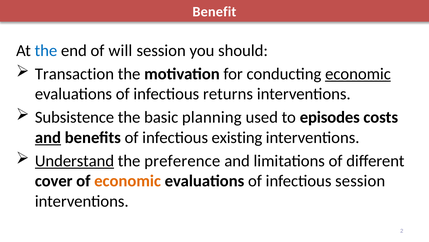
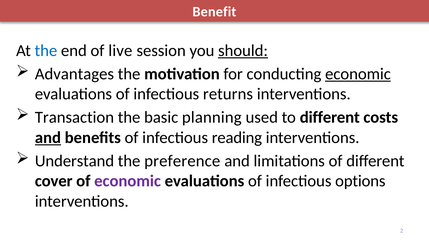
will: will -> live (120, 50)
should underline: none -> present (243, 50)
Transaction: Transaction -> Advantages (74, 74)
Subsistence: Subsistence -> Transaction (74, 117)
to episodes: episodes -> different (330, 117)
existing: existing -> reading (237, 137)
Understand underline: present -> none (74, 161)
economic colour: orange -> purple (128, 181)
infectious session: session -> options (360, 181)
